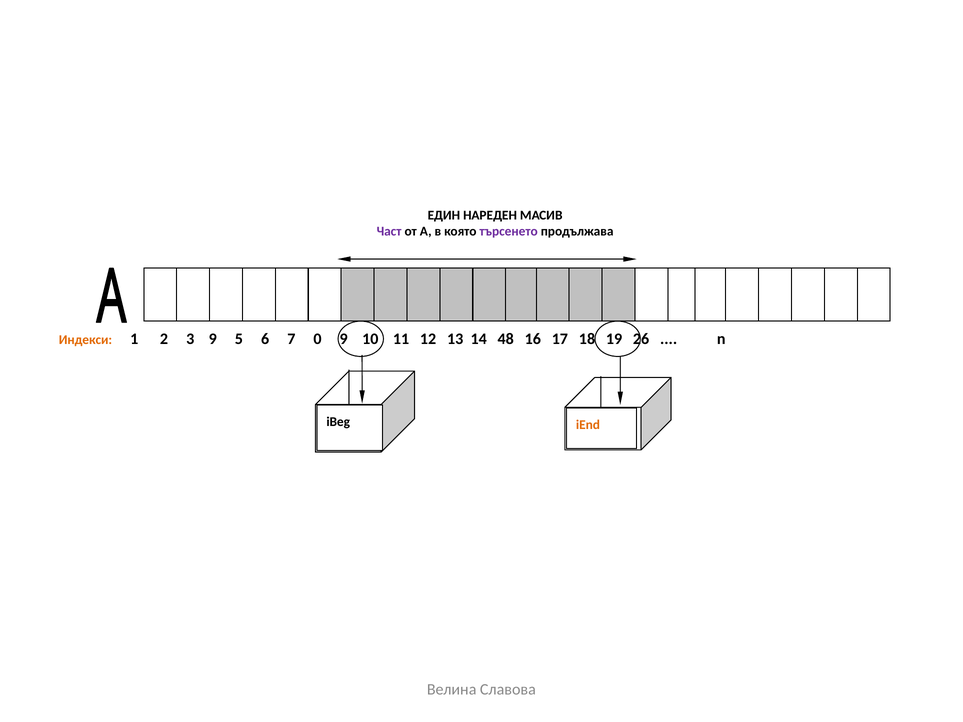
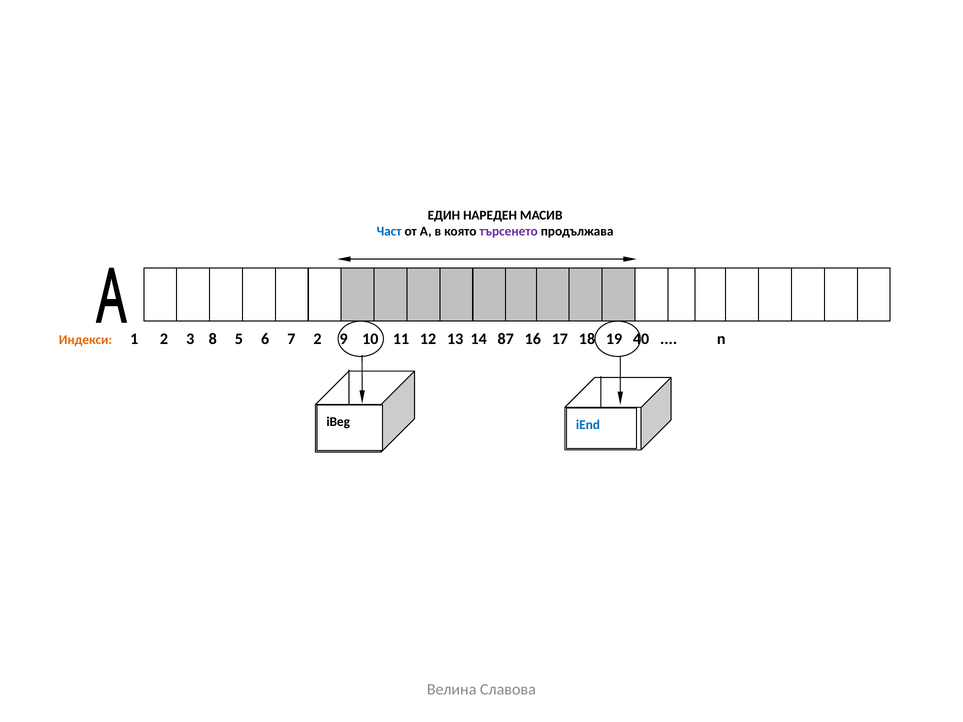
Част colour: purple -> blue (389, 232)
3 9: 9 -> 8 (213, 339)
7 0: 0 -> 2 (318, 339)
48: 48 -> 87 (506, 339)
26: 26 -> 40 (641, 339)
iEnd colour: orange -> blue (588, 425)
